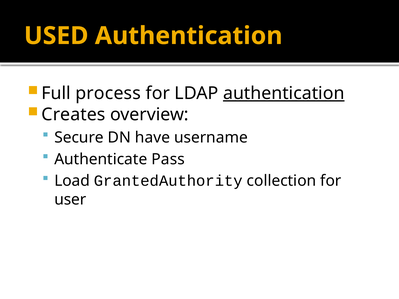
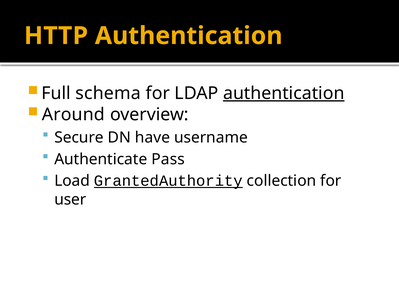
USED: USED -> HTTP (56, 36)
process: process -> schema (108, 93)
Creates: Creates -> Around (73, 115)
GrantedAuthority underline: none -> present (168, 181)
